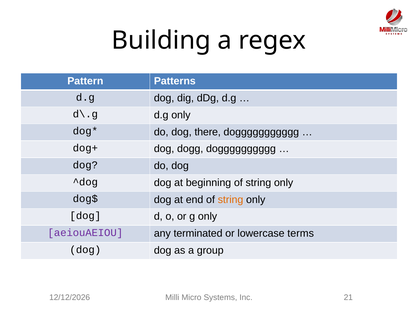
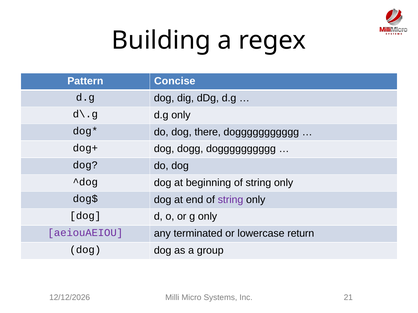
Patterns: Patterns -> Concise (175, 81)
string colour: orange -> purple (231, 200)
terms: terms -> return (301, 234)
